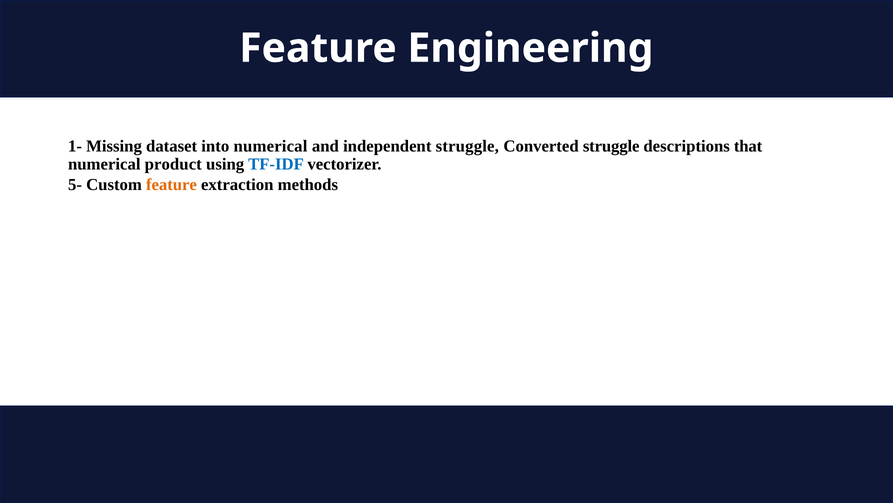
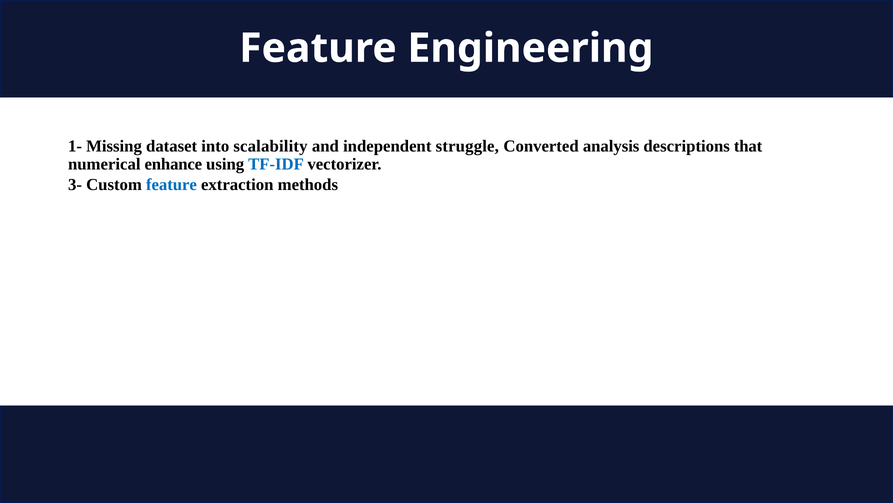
into numerical: numerical -> scalability (271, 146)
Converted struggle: struggle -> analysis (611, 146)
product: product -> enhance (173, 164)
5-: 5- -> 3- (75, 184)
feature colour: orange -> blue (171, 184)
